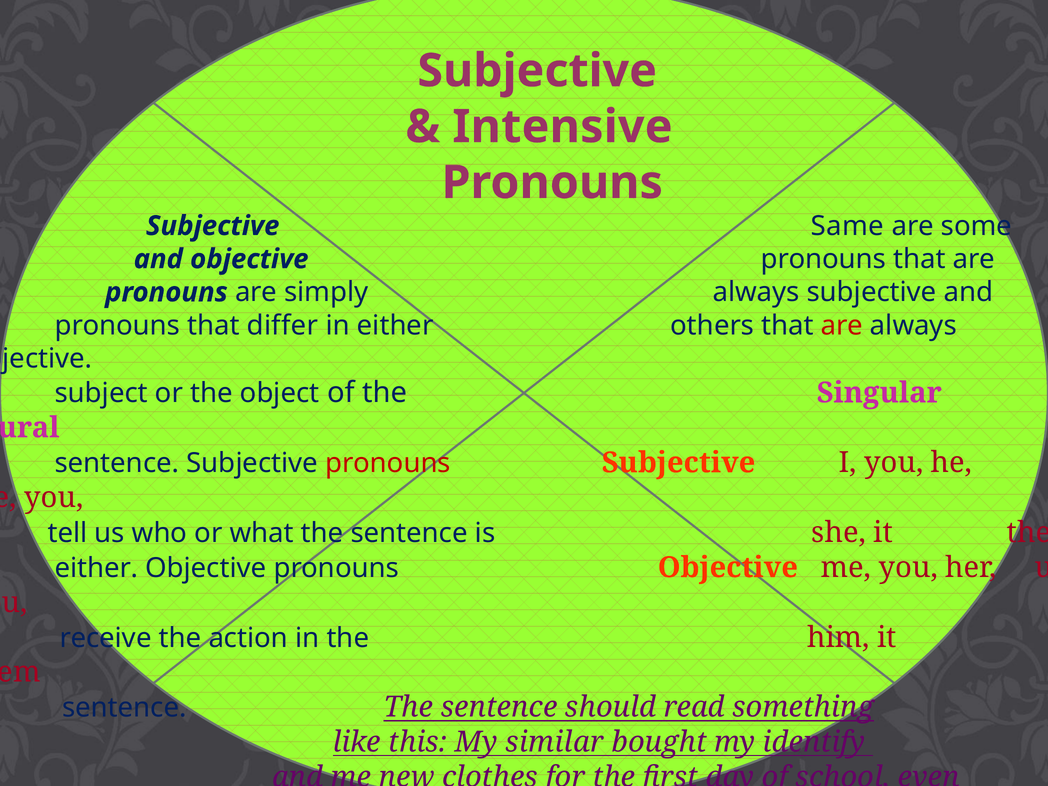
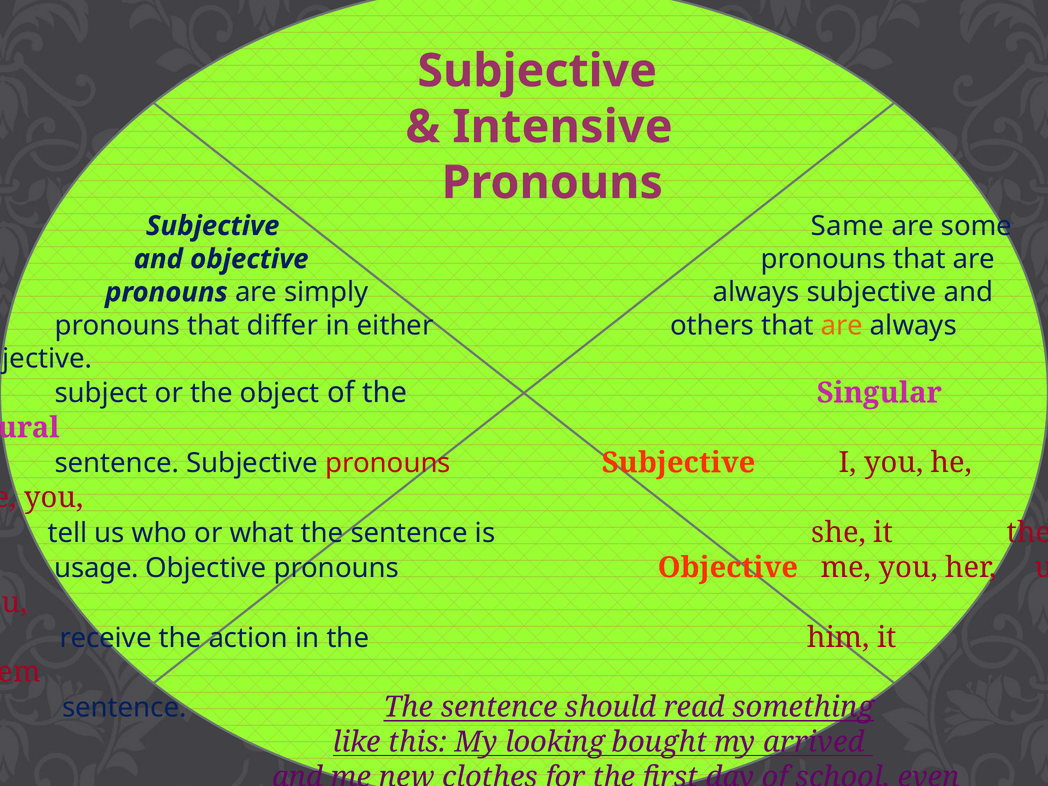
are colour: red -> orange (842, 325)
either: either -> usage (97, 568)
similar: similar -> looking (555, 742)
identify: identify -> arrived (814, 742)
